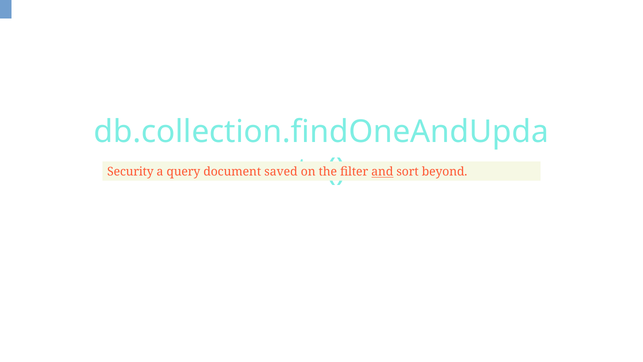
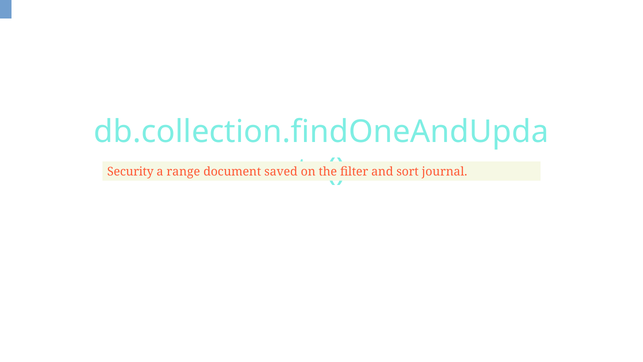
query: query -> range (183, 172)
and underline: present -> none (382, 172)
beyond: beyond -> journal (445, 172)
